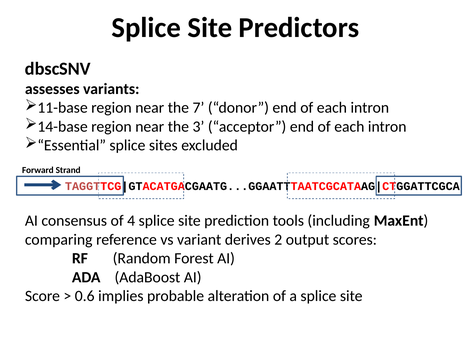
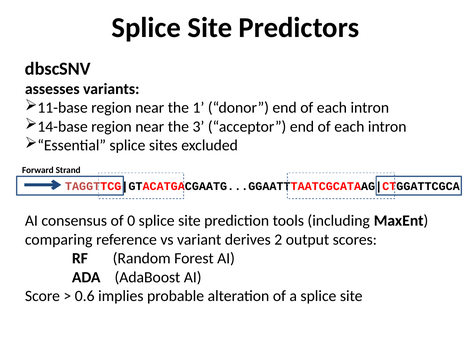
7: 7 -> 1 (198, 108)
4: 4 -> 0 (131, 220)
